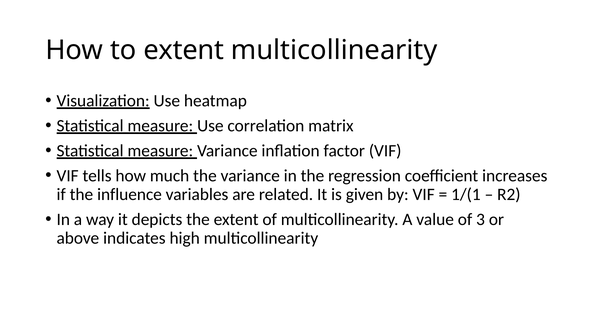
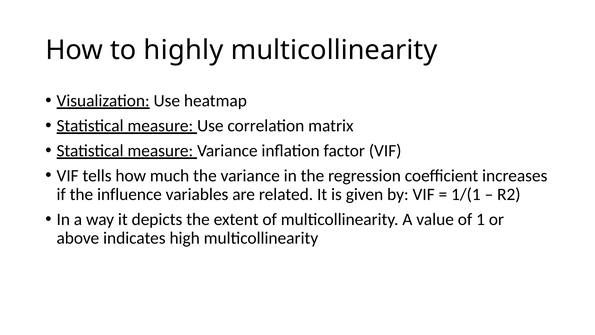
to extent: extent -> highly (183, 50)
3: 3 -> 1 (481, 219)
